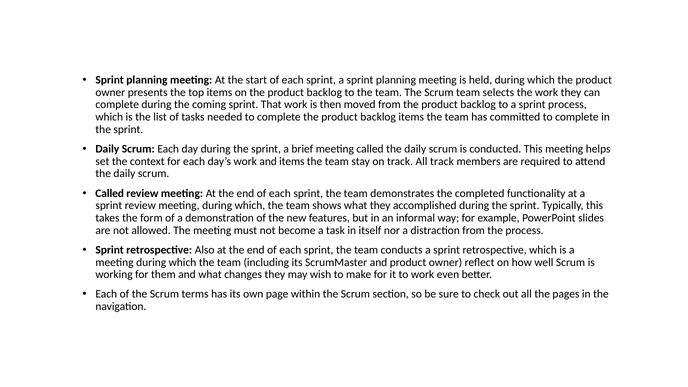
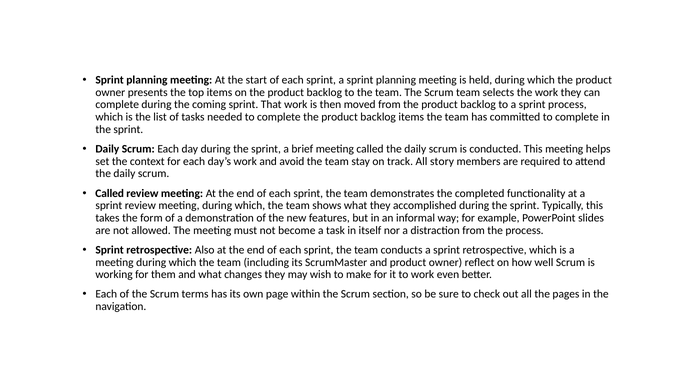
and items: items -> avoid (292, 161)
All track: track -> story (442, 161)
